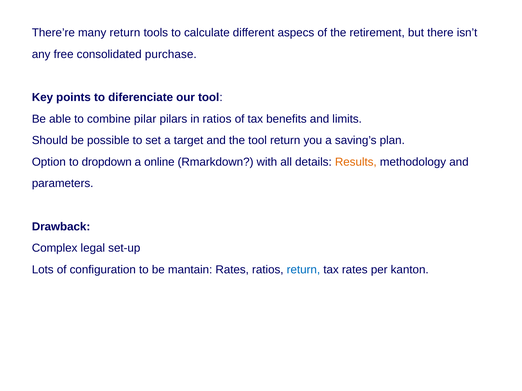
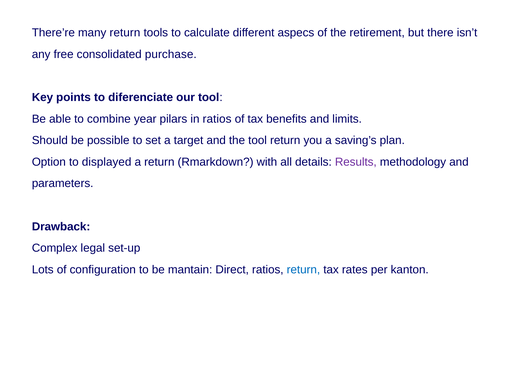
pilar: pilar -> year (145, 119)
dropdown: dropdown -> displayed (107, 162)
a online: online -> return (159, 162)
Results colour: orange -> purple (356, 162)
mantain Rates: Rates -> Direct (232, 270)
